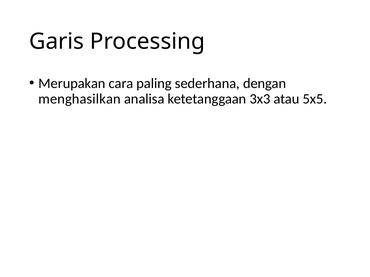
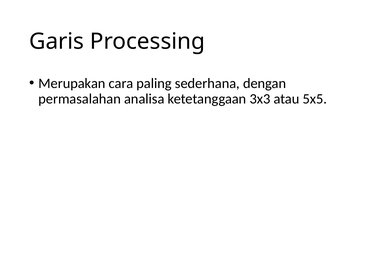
menghasilkan: menghasilkan -> permasalahan (80, 99)
